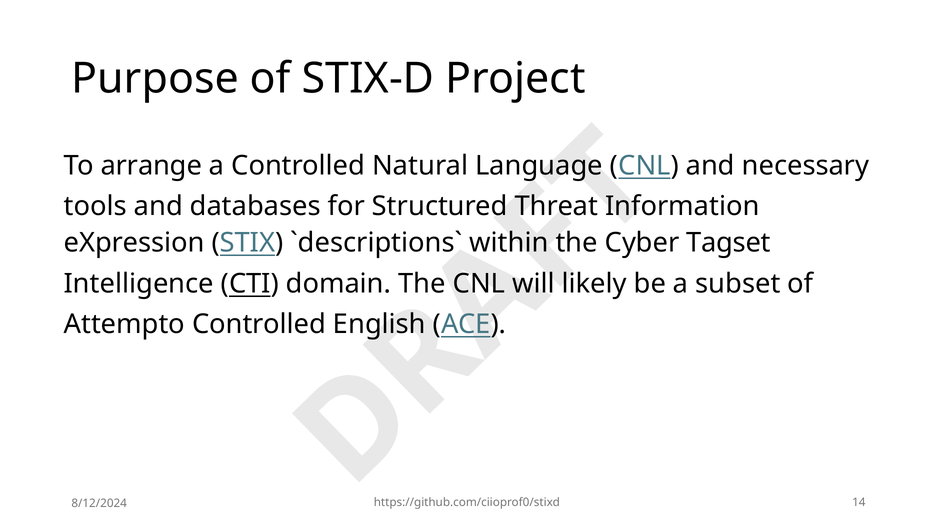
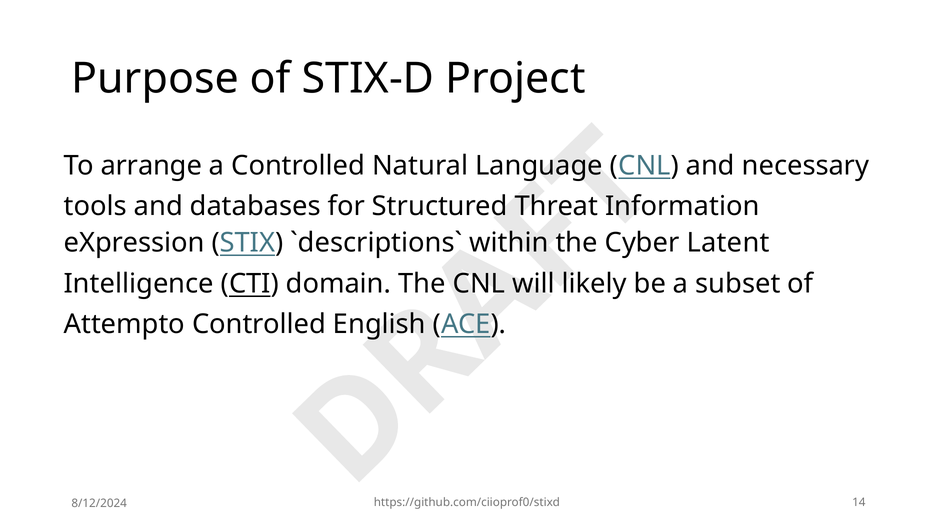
Tagset: Tagset -> Latent (728, 243)
